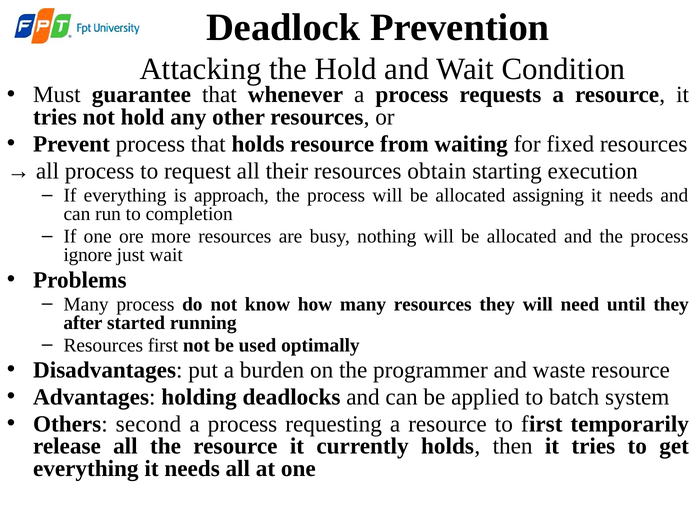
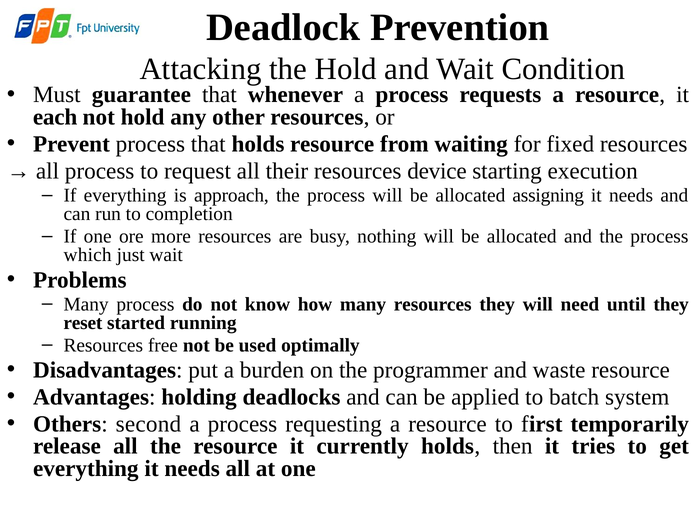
tries: tries -> each (55, 117)
obtain: obtain -> device (437, 171)
ignore: ignore -> which (88, 255)
after: after -> reset (83, 323)
Resources first: first -> free (163, 345)
